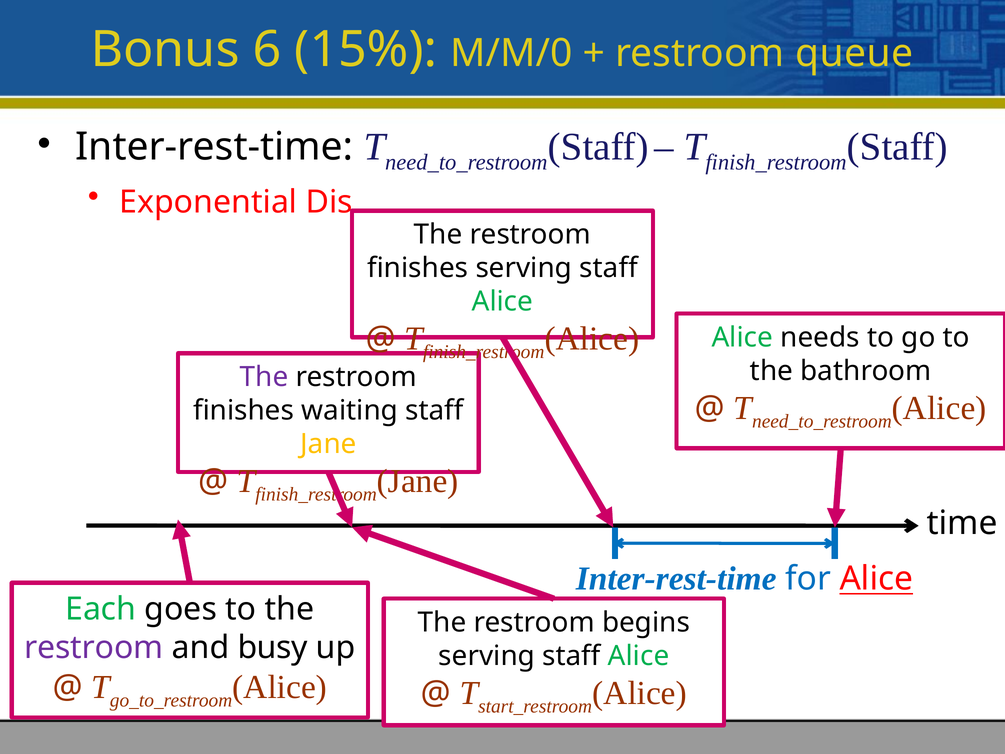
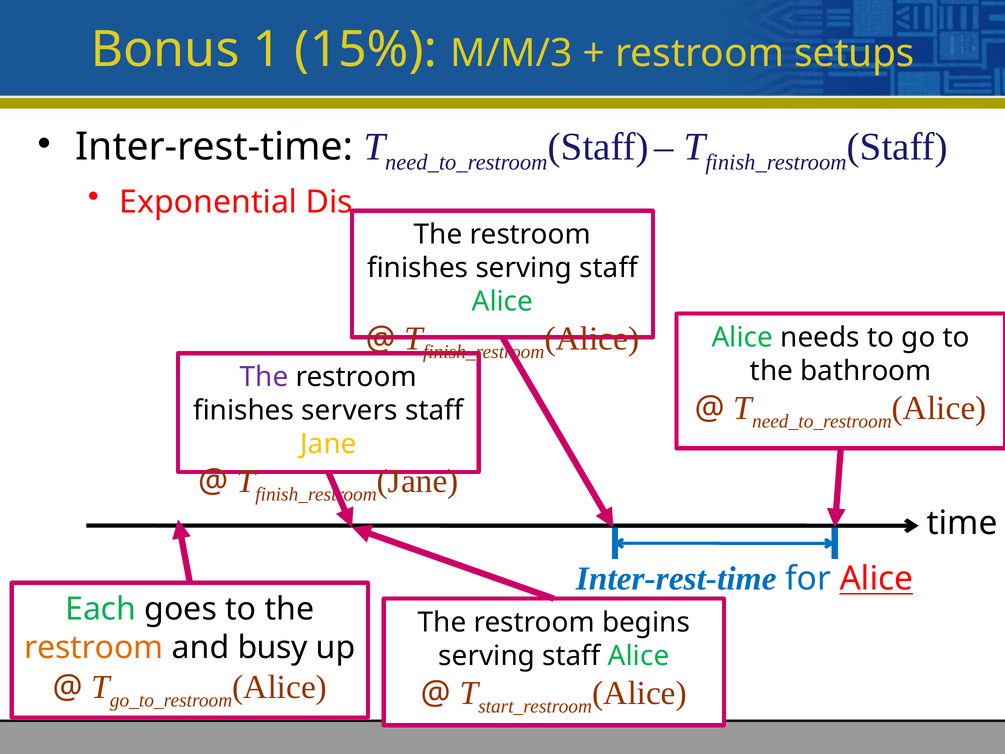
6: 6 -> 1 (267, 49)
M/M/0: M/M/0 -> M/M/3 (512, 53)
queue: queue -> setups (854, 53)
waiting: waiting -> servers (350, 410)
restroom colour: purple -> orange (94, 648)
